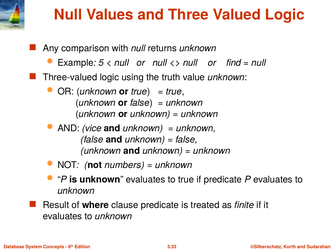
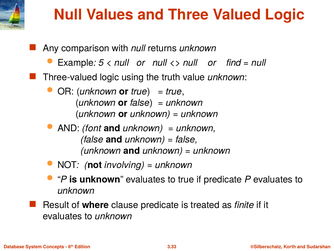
vice: vice -> font (92, 128)
numbers: numbers -> involving (124, 165)
